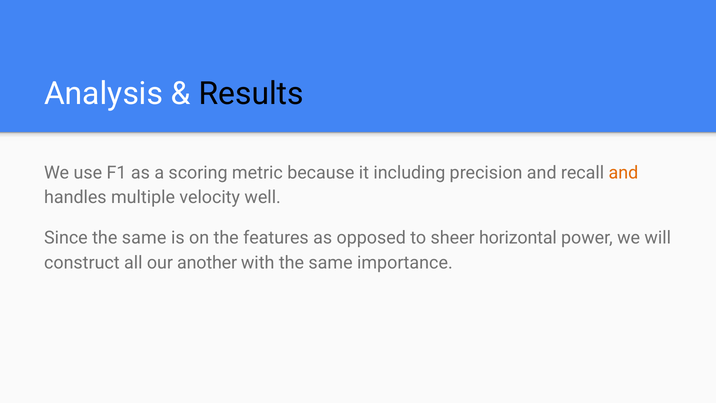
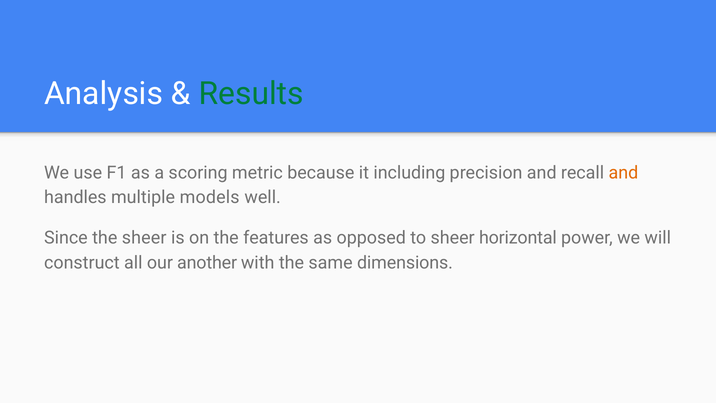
Results colour: black -> green (251, 94)
velocity: velocity -> models (210, 197)
Since the same: same -> sheer (144, 238)
importance: importance -> dimensions (405, 263)
